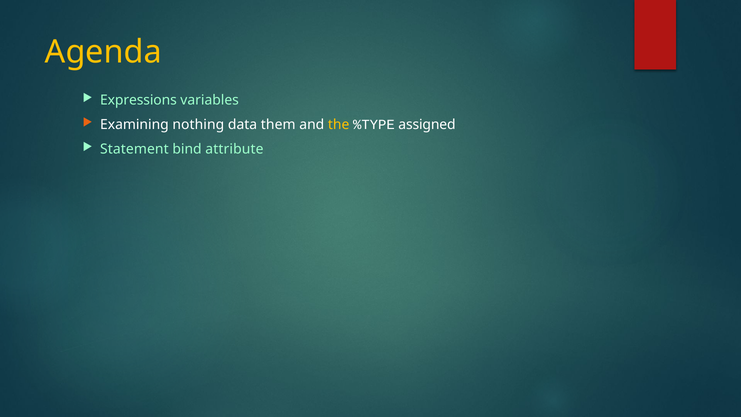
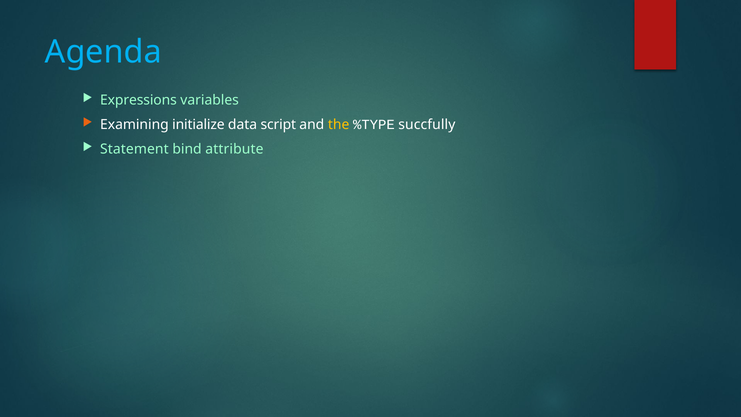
Agenda colour: yellow -> light blue (103, 52)
nothing: nothing -> initialize (198, 124)
them: them -> script (278, 124)
assigned: assigned -> succfully (427, 124)
